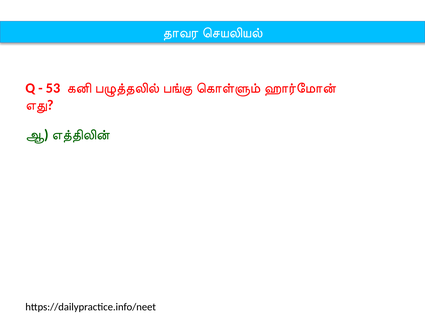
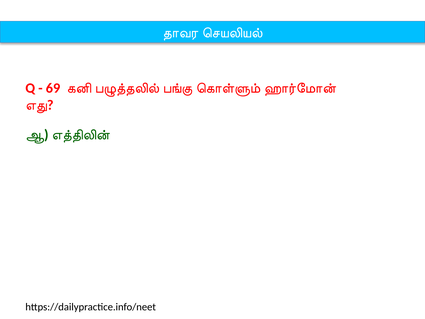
53: 53 -> 69 (53, 88)
